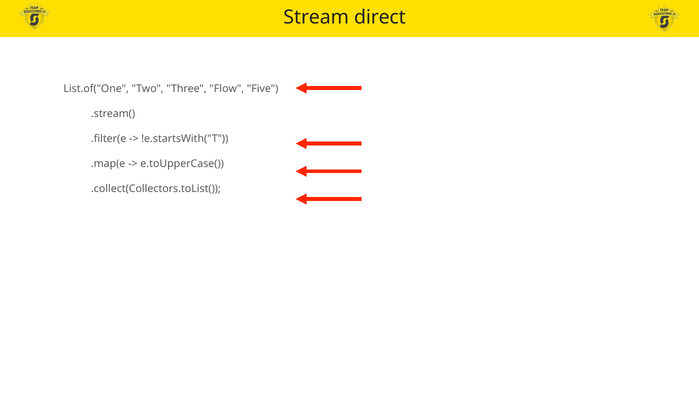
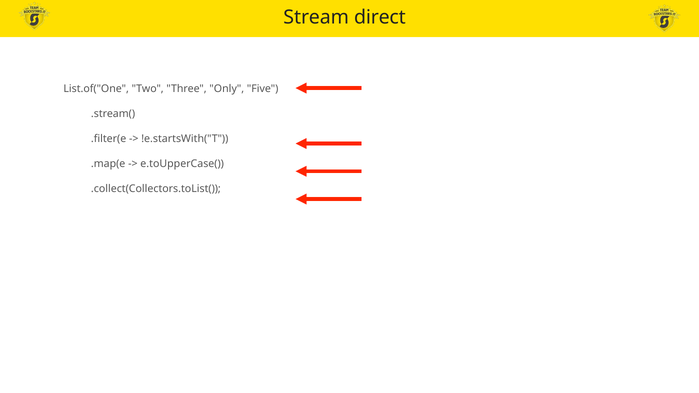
Flow: Flow -> Only (227, 89)
